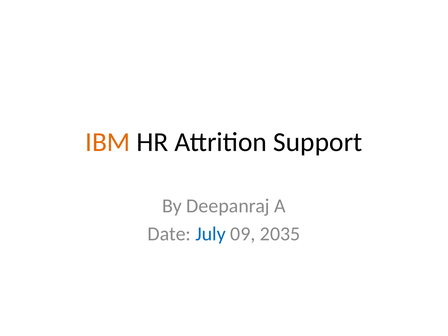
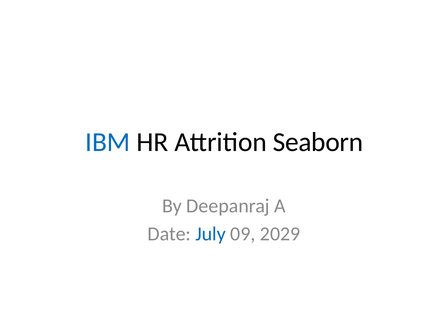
IBM colour: orange -> blue (108, 142)
Support: Support -> Seaborn (318, 142)
2035: 2035 -> 2029 (280, 234)
